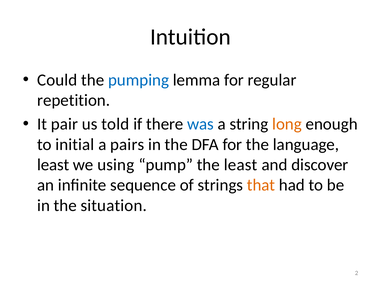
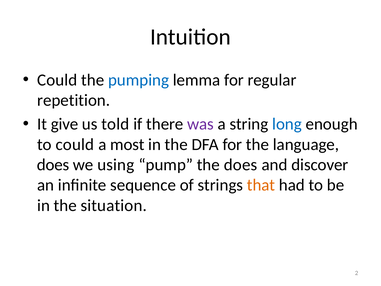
pair: pair -> give (65, 124)
was colour: blue -> purple (201, 124)
long colour: orange -> blue (287, 124)
to initial: initial -> could (75, 144)
pairs: pairs -> most (127, 144)
least: least -> does (53, 165)
the least: least -> does (241, 165)
